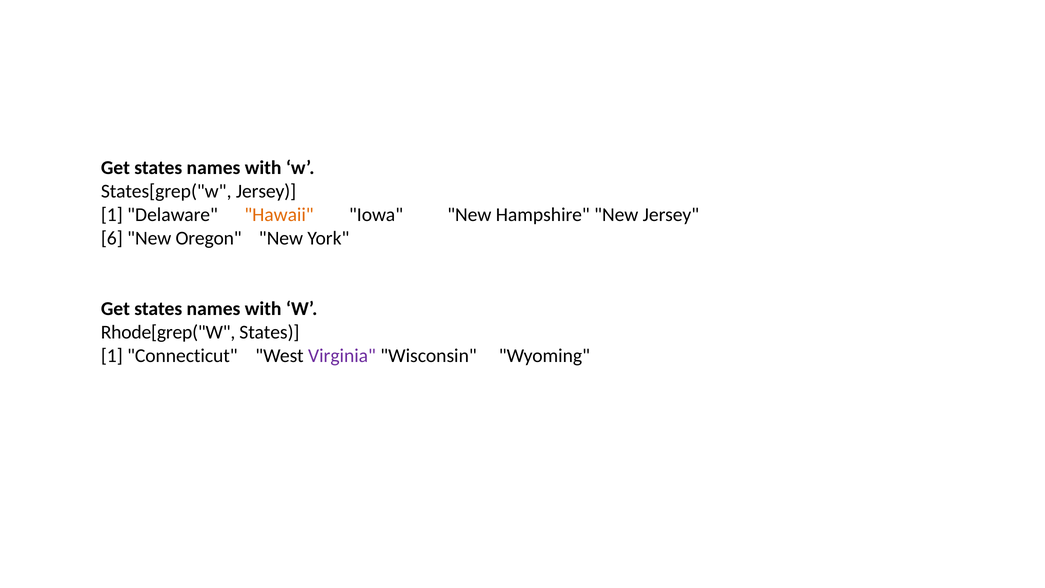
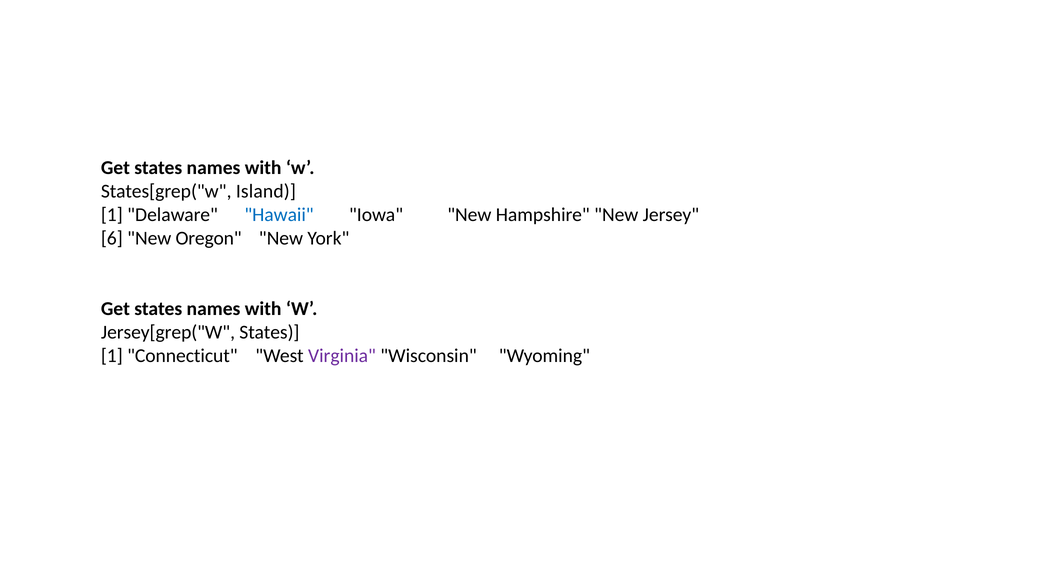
States[grep("w Jersey: Jersey -> Island (266, 191)
Hawaii colour: orange -> blue (279, 215)
Rhode[grep("W: Rhode[grep("W -> Jersey[grep("W (168, 332)
